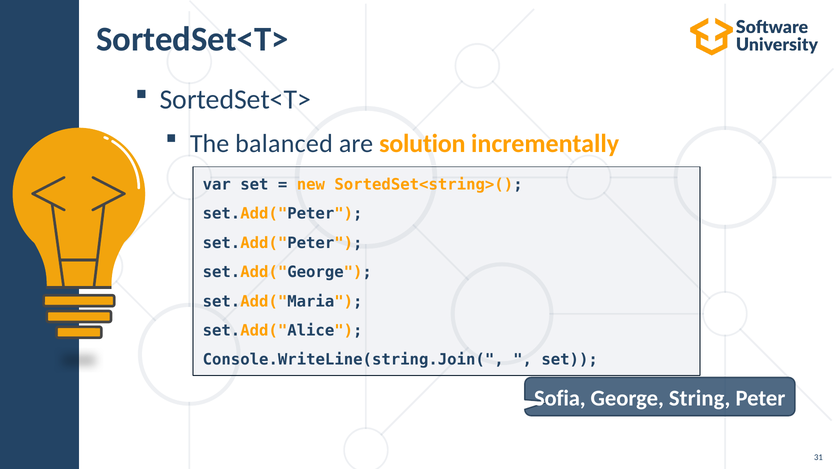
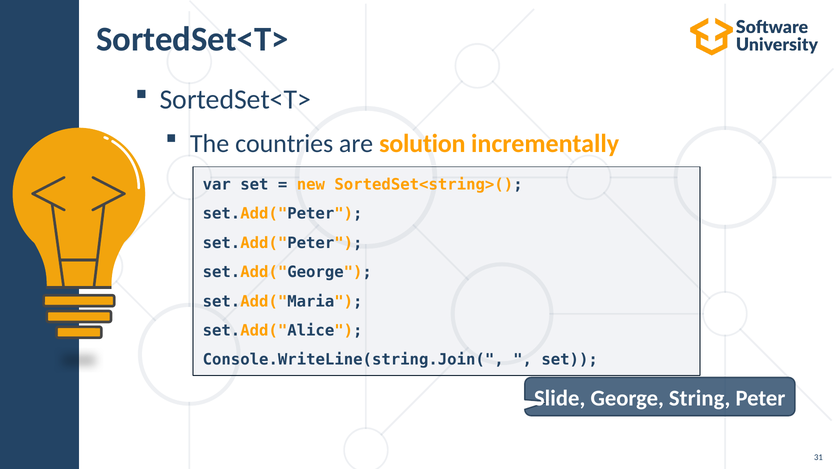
balanced: balanced -> countries (284, 144)
Sofia: Sofia -> Slide (560, 398)
